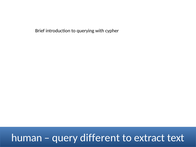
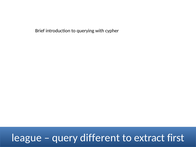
human: human -> league (27, 138)
text: text -> first (176, 138)
